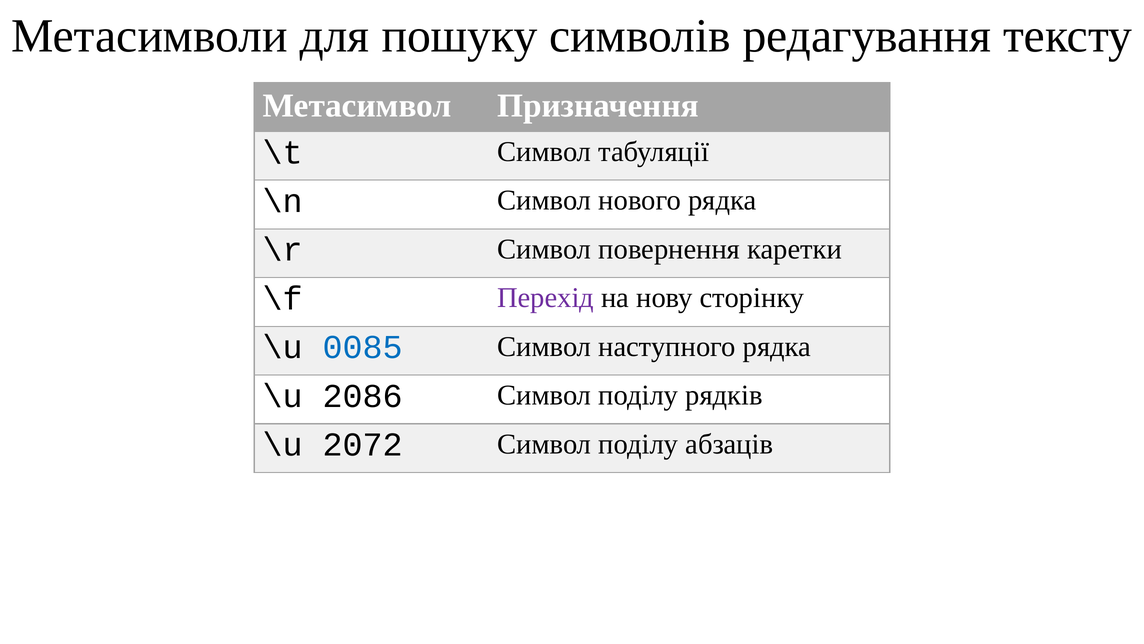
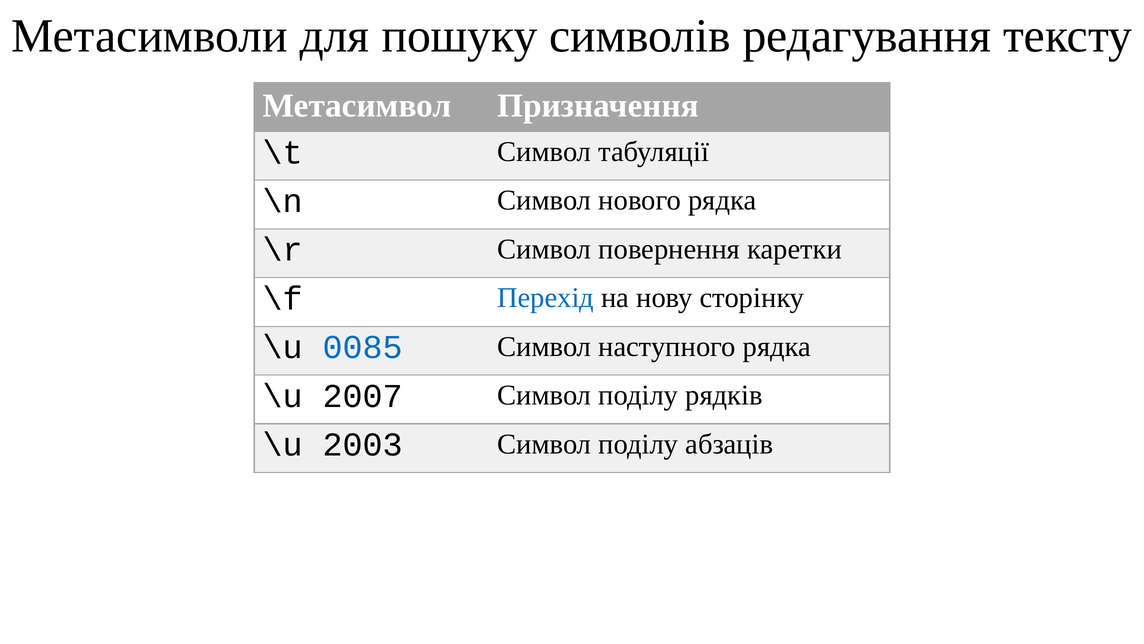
Перехід colour: purple -> blue (546, 298)
2086: 2086 -> 2007 (363, 396)
2072: 2072 -> 2003 (363, 444)
